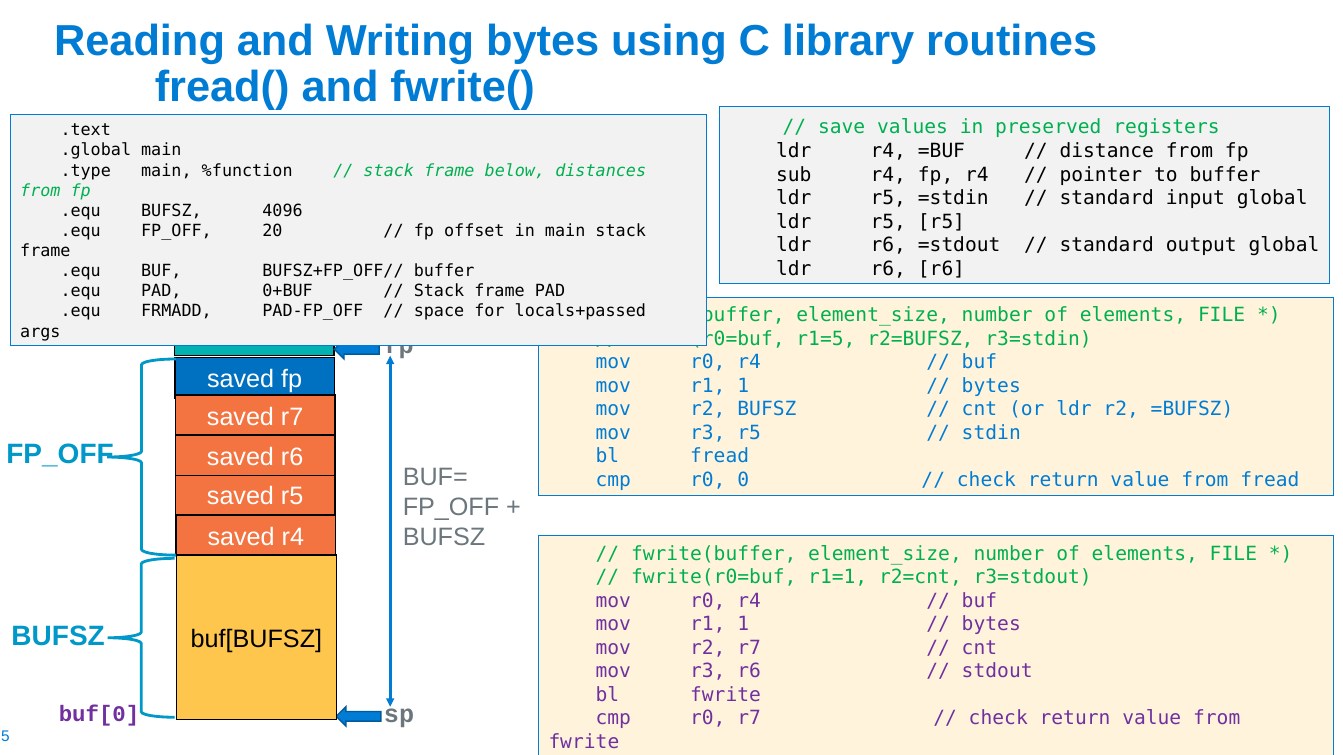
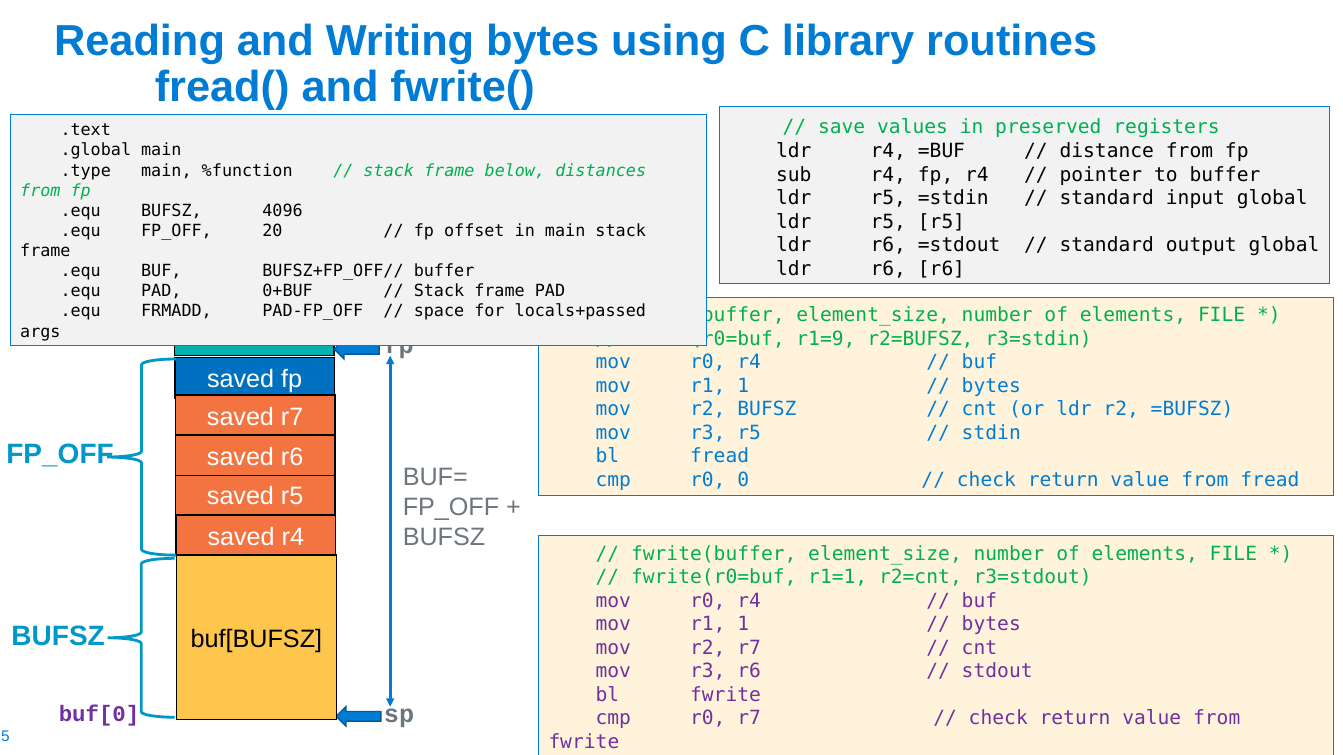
r1=5: r1=5 -> r1=9 (826, 339)
